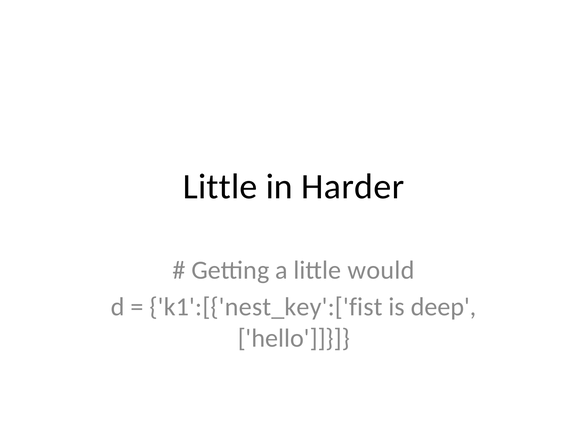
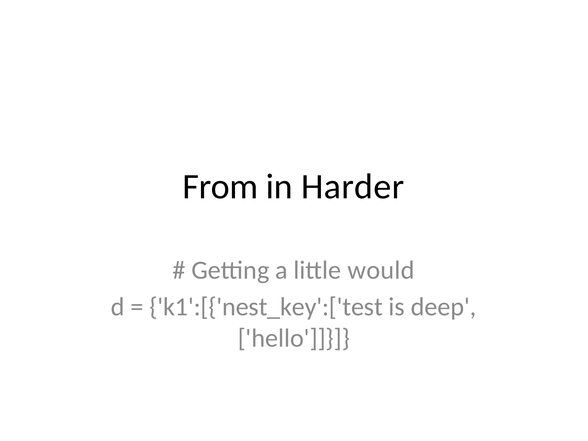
Little: Little -> From (220, 187)
k1':[{'nest_key':['fist: k1':[{'nest_key':['fist -> k1':[{'nest_key':['test (266, 307)
